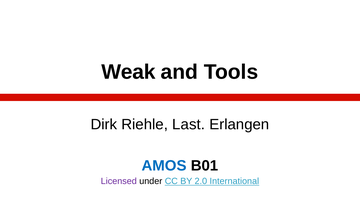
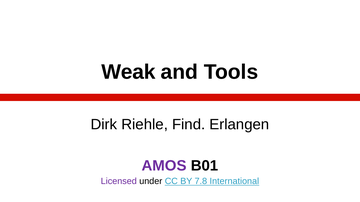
Last: Last -> Find (189, 125)
AMOS colour: blue -> purple (164, 166)
2.0: 2.0 -> 7.8 (201, 182)
